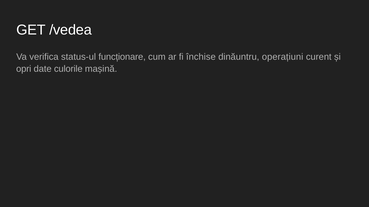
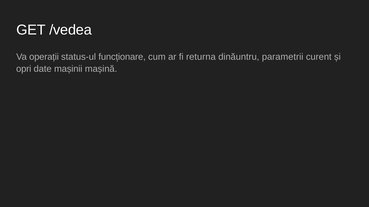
verifica: verifica -> operații (44, 57)
închise: închise -> returna (201, 57)
operațiuni: operațiuni -> parametrii (283, 57)
culorile: culorile -> mașinii (68, 69)
